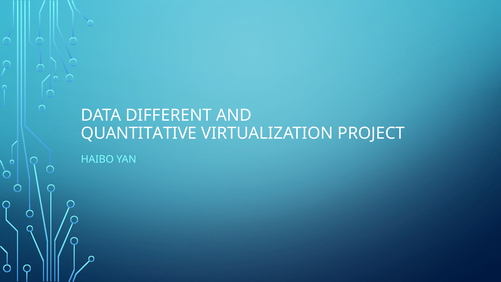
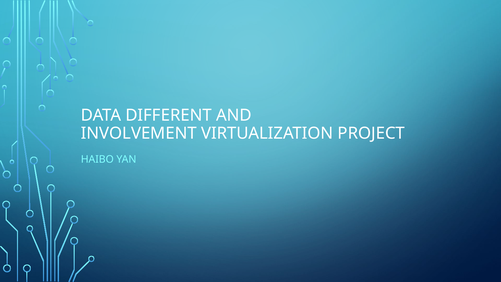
QUANTITATIVE: QUANTITATIVE -> INVOLVEMENT (139, 133)
